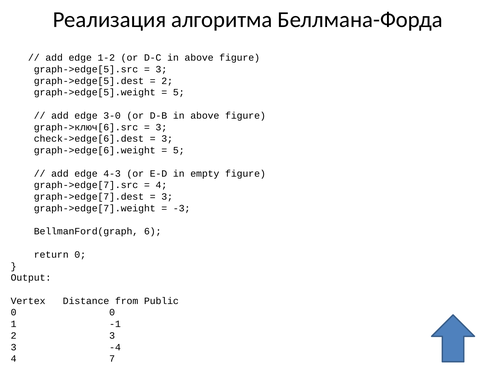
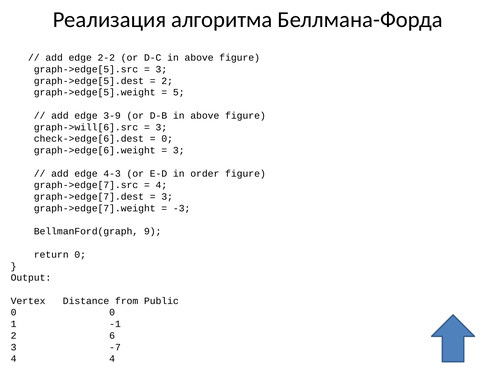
1-2: 1-2 -> 2-2 (106, 58)
3-0: 3-0 -> 3-9 (112, 116)
graph->ключ[6].src: graph->ключ[6].src -> graph->will[6].src (86, 127)
3: 3 -> 0 (167, 139)
5: 5 -> 3 (179, 150)
empty: empty -> order (205, 174)
6: 6 -> 9 (153, 231)
2 3: 3 -> 6 (112, 336)
-4: -4 -> -7 (115, 347)
4 7: 7 -> 4 (112, 359)
